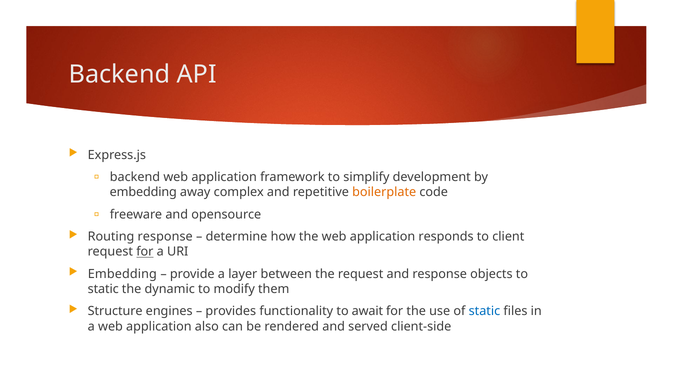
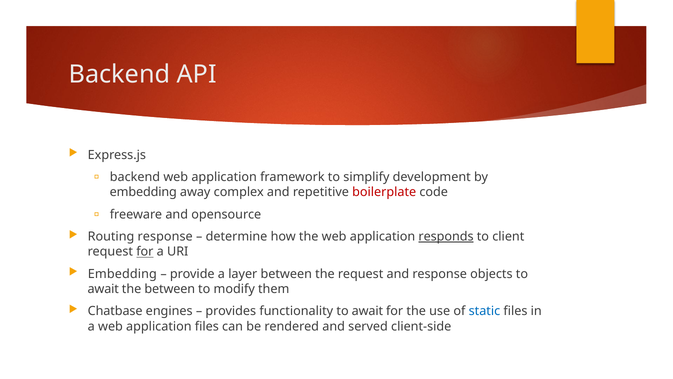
boilerplate colour: orange -> red (384, 192)
responds underline: none -> present (446, 236)
static: static -> await (103, 289)
the dynamic: dynamic -> between (170, 289)
Structure: Structure -> Chatbase (115, 311)
application also: also -> files (207, 326)
